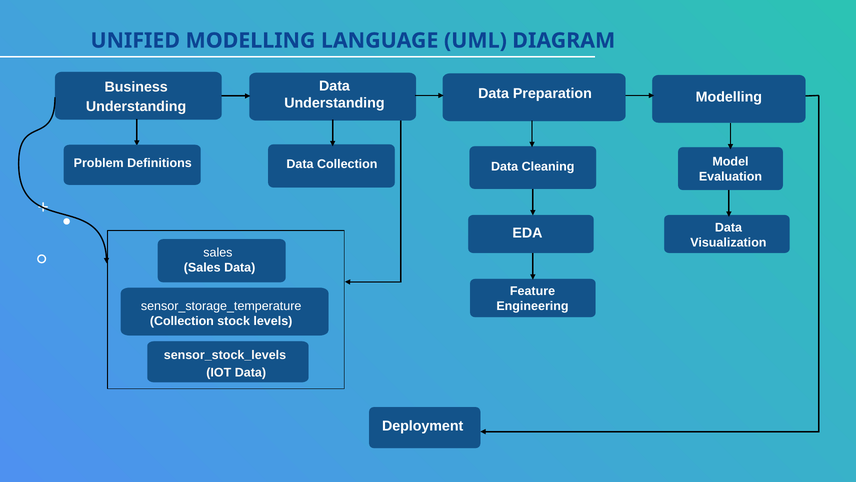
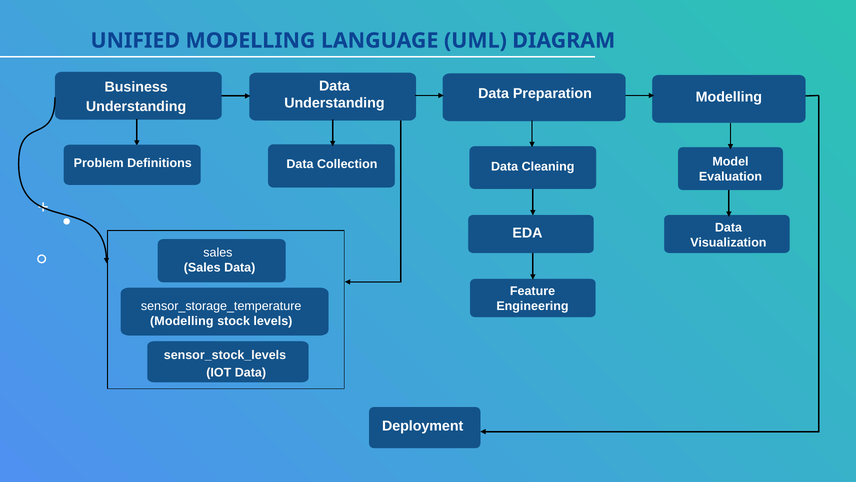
Collection: Collection -> Modelling (182, 321)
